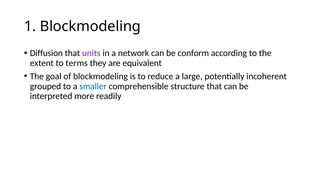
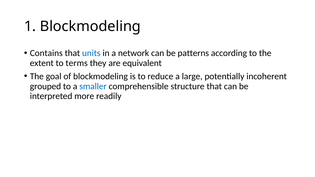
Diffusion: Diffusion -> Contains (46, 53)
units colour: purple -> blue (91, 53)
conform: conform -> patterns (193, 53)
